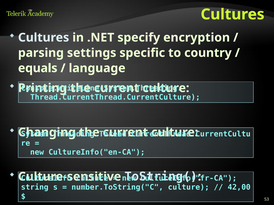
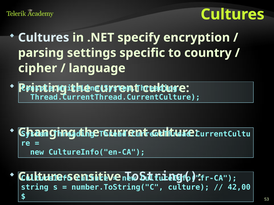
equals: equals -> cipher (38, 68)
